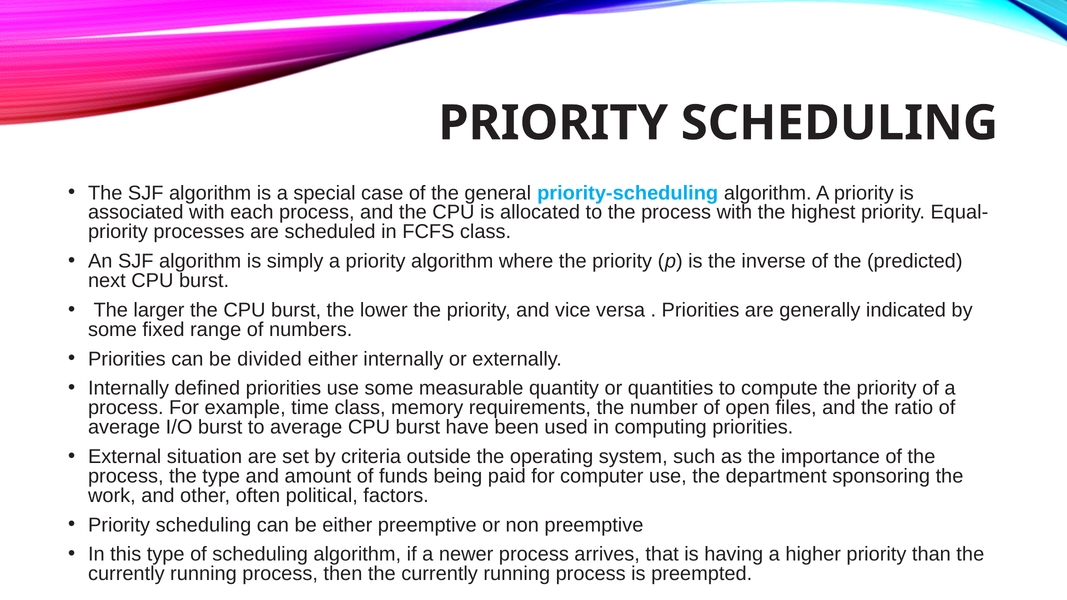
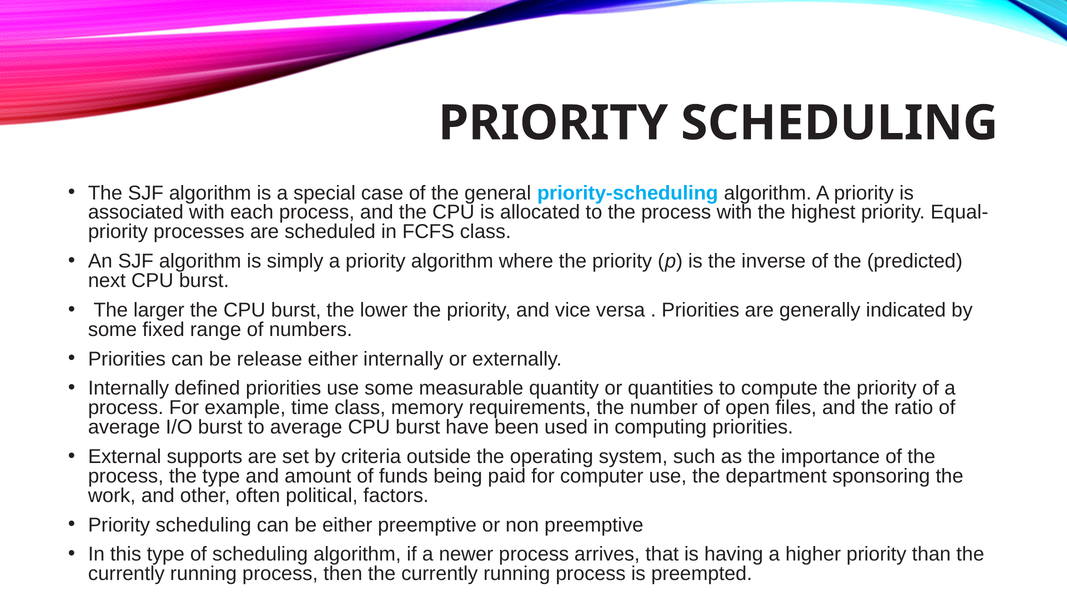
divided: divided -> release (270, 359)
situation: situation -> supports (205, 457)
